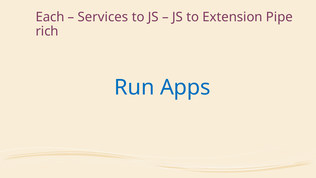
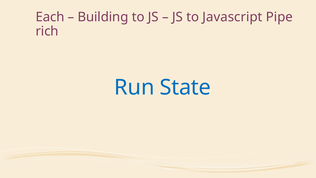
Services: Services -> Building (103, 17)
Extension: Extension -> Javascript (232, 17)
Apps: Apps -> State (185, 87)
